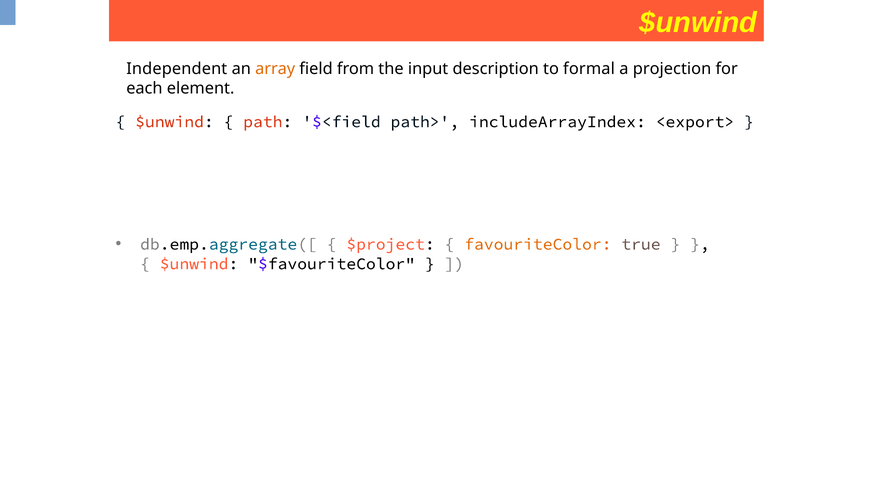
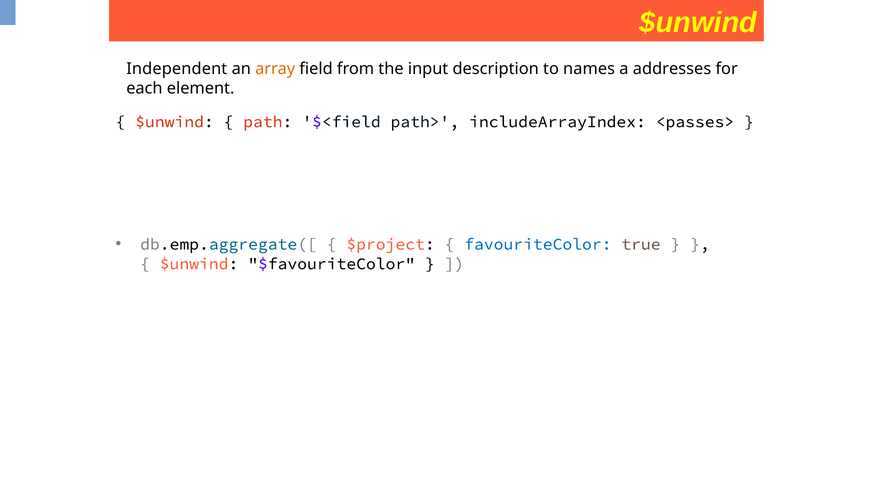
formal: formal -> names (589, 69)
projection: projection -> addresses (672, 69)
<export>: <export> -> <passes> (695, 122)
favouriteColor colour: orange -> blue (538, 244)
